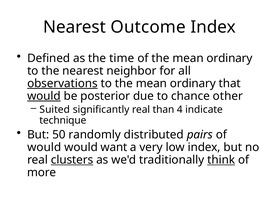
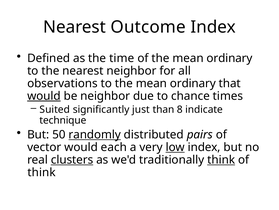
observations underline: present -> none (62, 83)
be posterior: posterior -> neighbor (105, 96)
other: other -> times (228, 96)
significantly real: real -> just (141, 109)
4: 4 -> 8 (180, 109)
randomly underline: none -> present (95, 134)
would: would -> vector (44, 147)
want: want -> each (114, 147)
low underline: none -> present (175, 147)
more: more -> think (42, 172)
